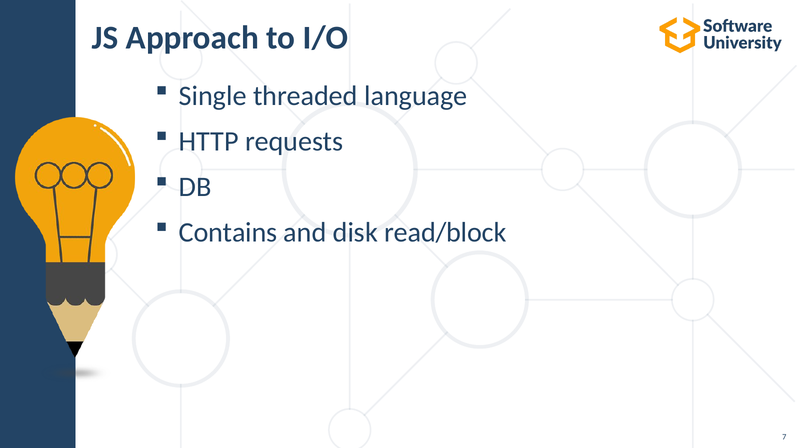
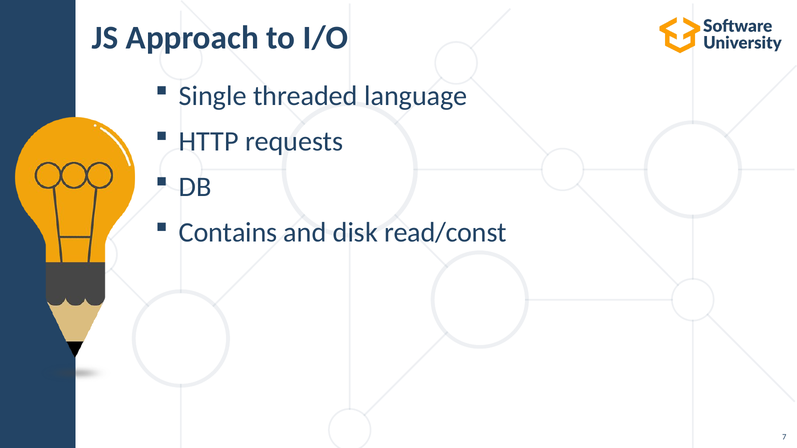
read/block: read/block -> read/const (445, 233)
